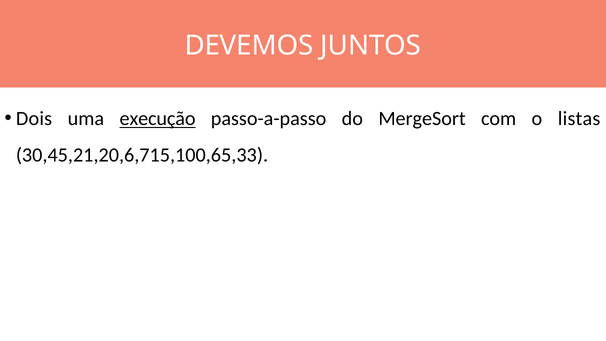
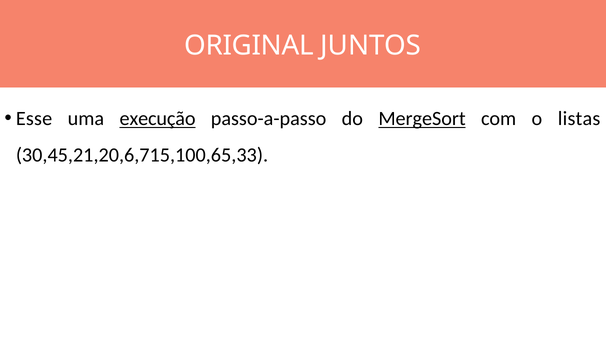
DEVEMOS: DEVEMOS -> ORIGINAL (249, 46)
Dois: Dois -> Esse (34, 119)
MergeSort underline: none -> present (422, 119)
